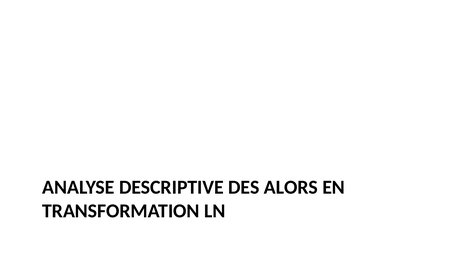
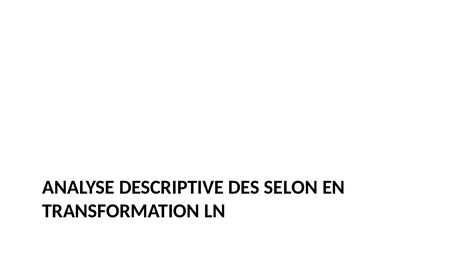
ALORS: ALORS -> SELON (291, 187)
